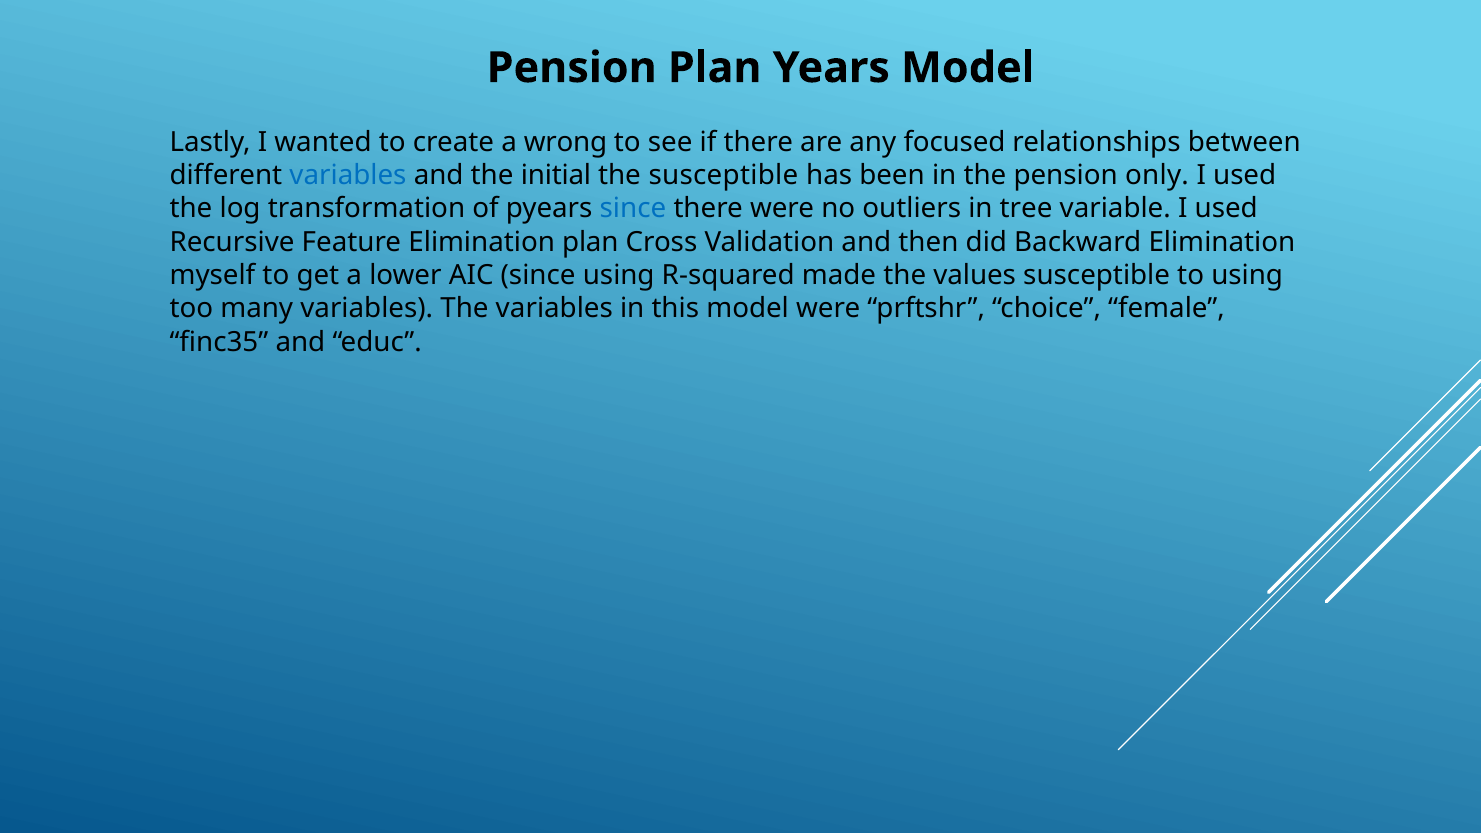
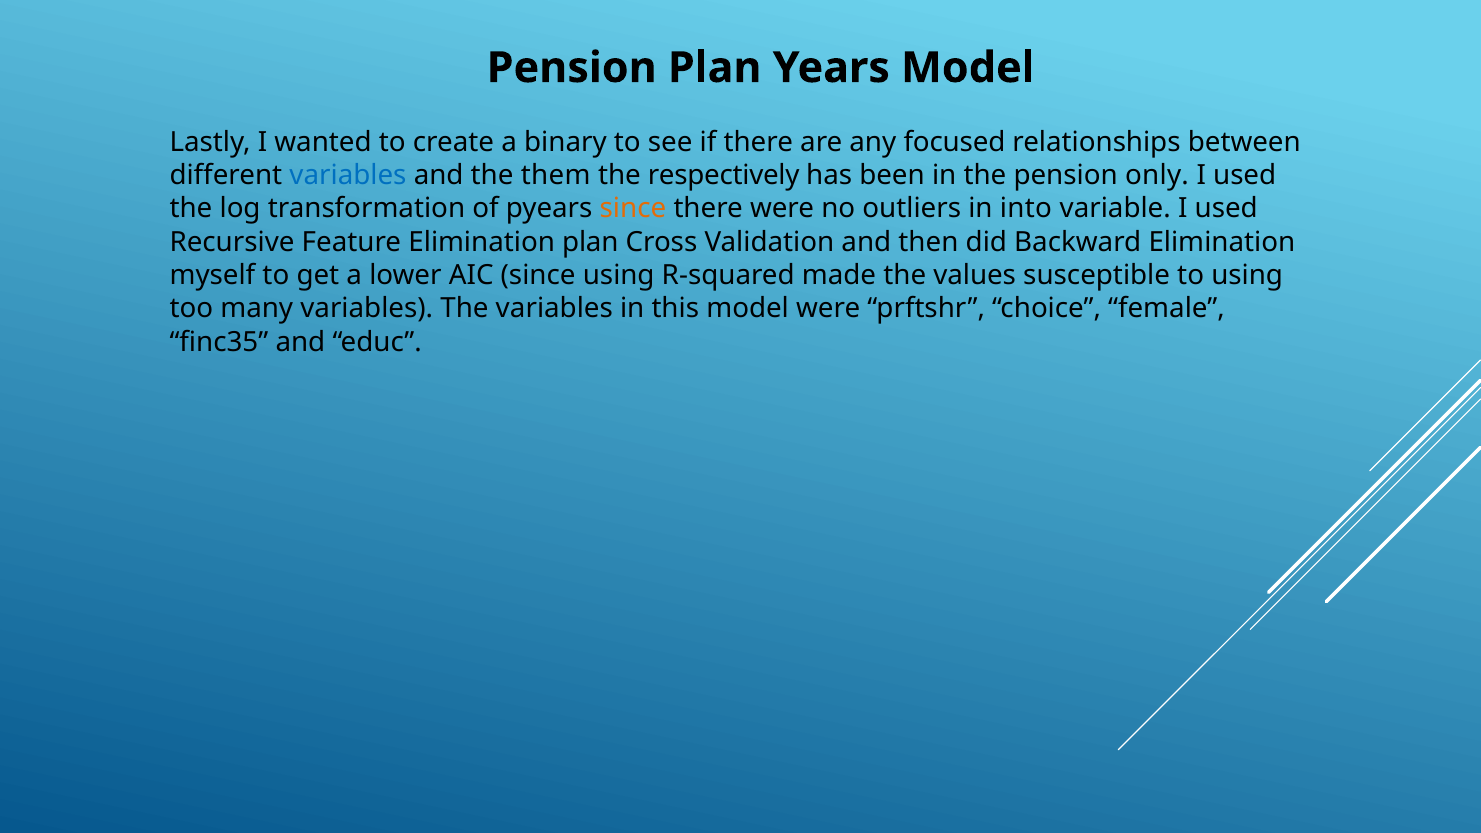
wrong: wrong -> binary (565, 142)
initial: initial -> them (556, 175)
the susceptible: susceptible -> respectively (724, 175)
since colour: blue -> orange (633, 209)
tree: tree -> into (1026, 209)
